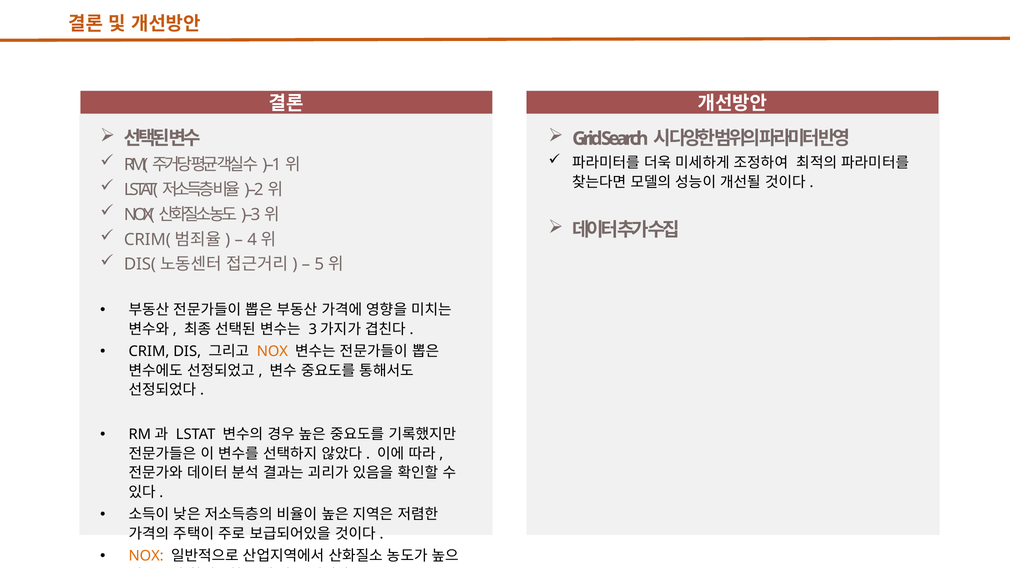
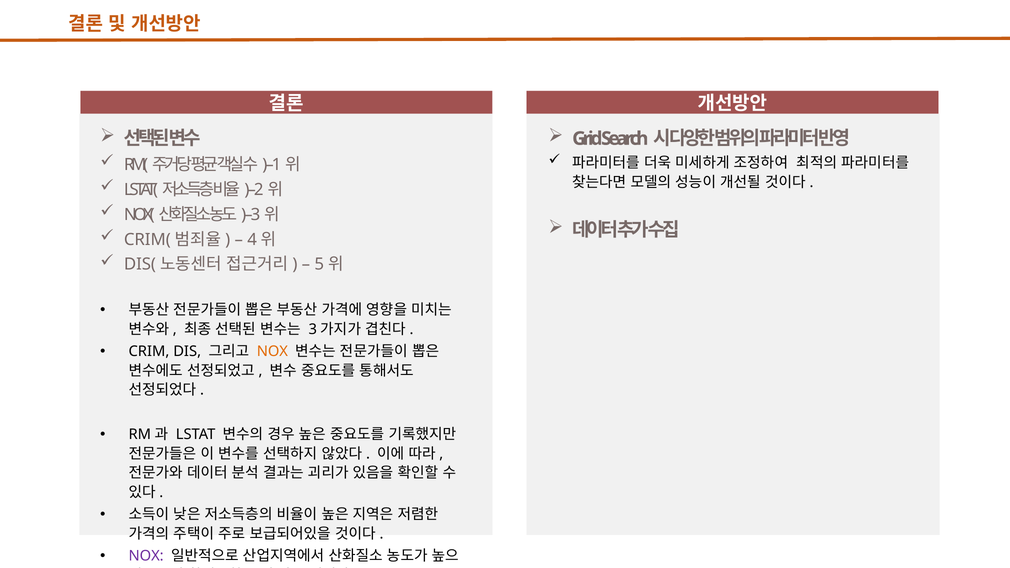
NOX colour: orange -> purple (146, 556)
